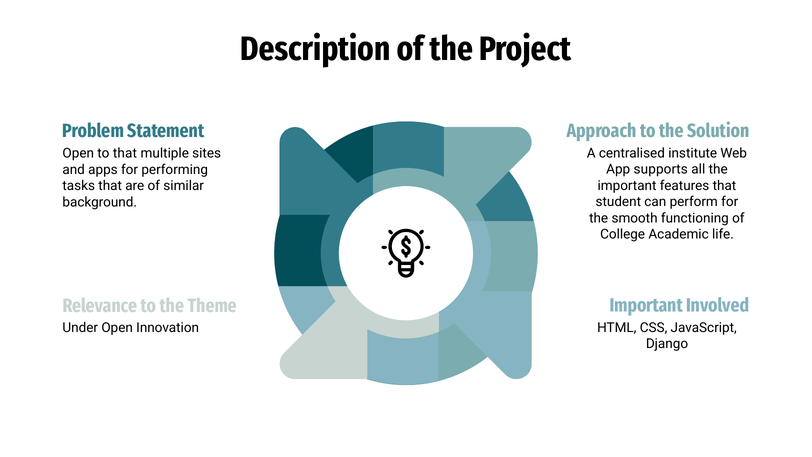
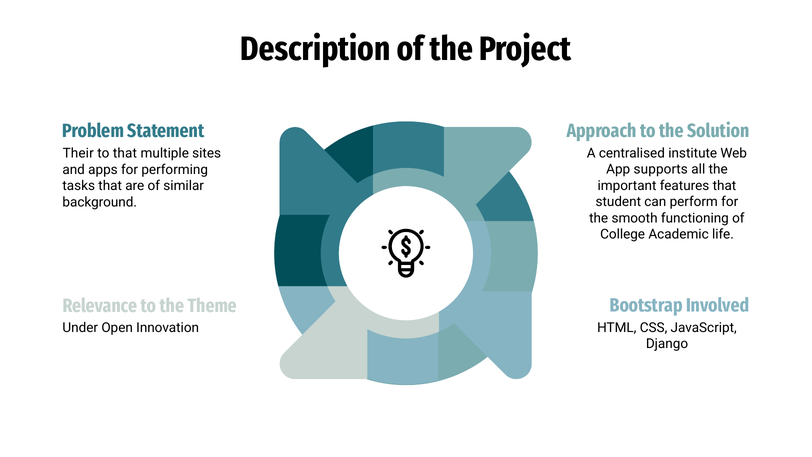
Open: Open -> Their (78, 153)
Important: Important -> Bootstrap (646, 305)
